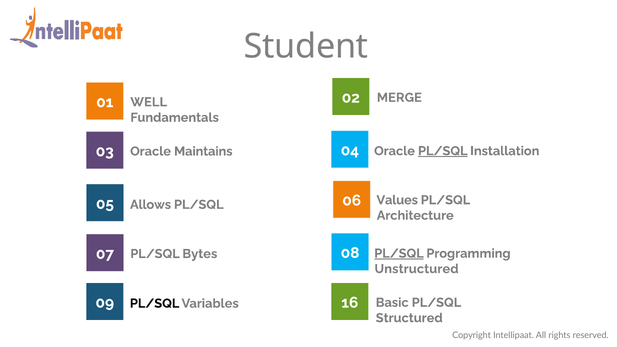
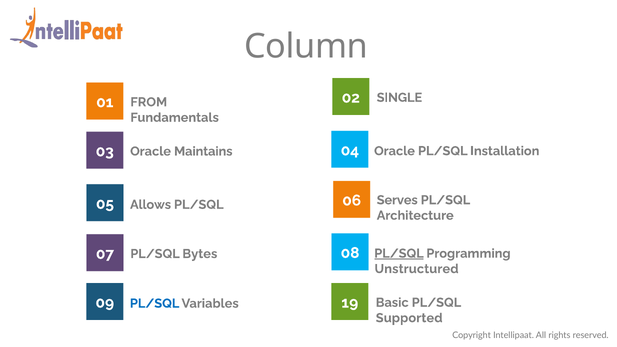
Student: Student -> Column (306, 47)
MERGE: MERGE -> SINGLE (399, 98)
WELL: WELL -> FROM (149, 102)
PL/SQL underline: present -> none (443, 151)
Values: Values -> Serves (397, 200)
PL/SQL colour: black -> blue (155, 304)
16: 16 -> 19 (350, 303)
Structured: Structured -> Supported (409, 318)
